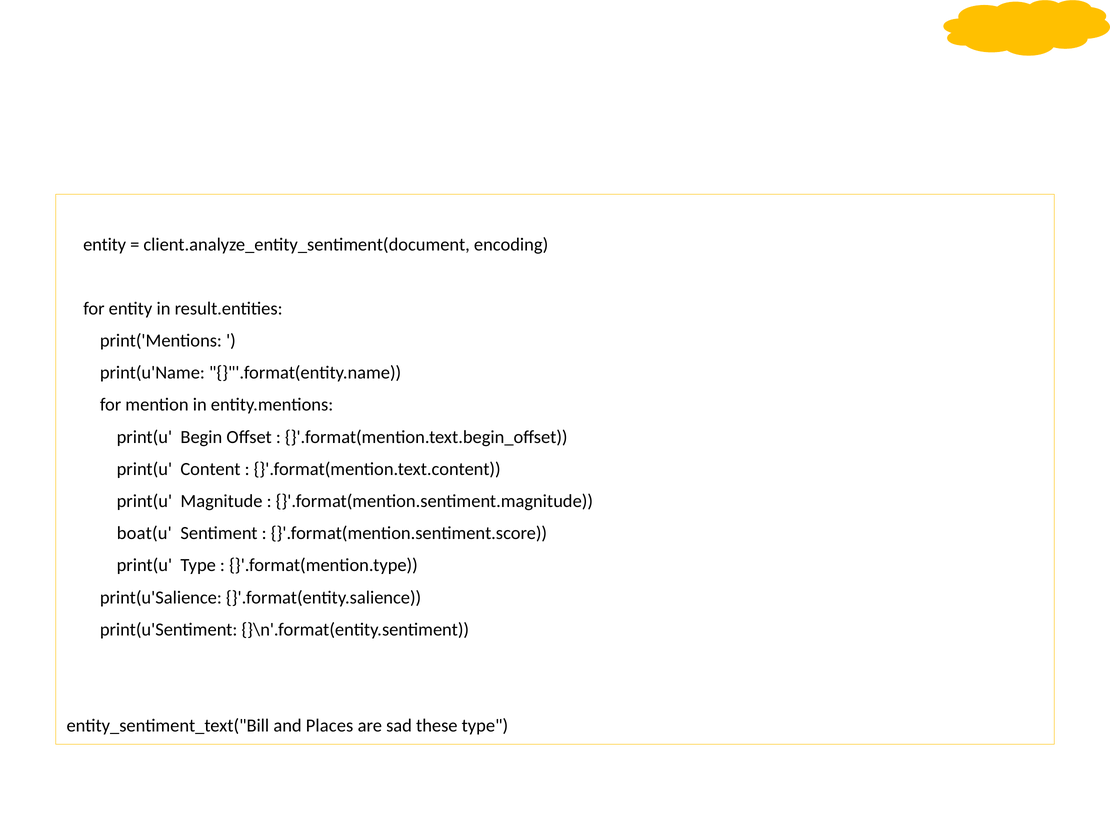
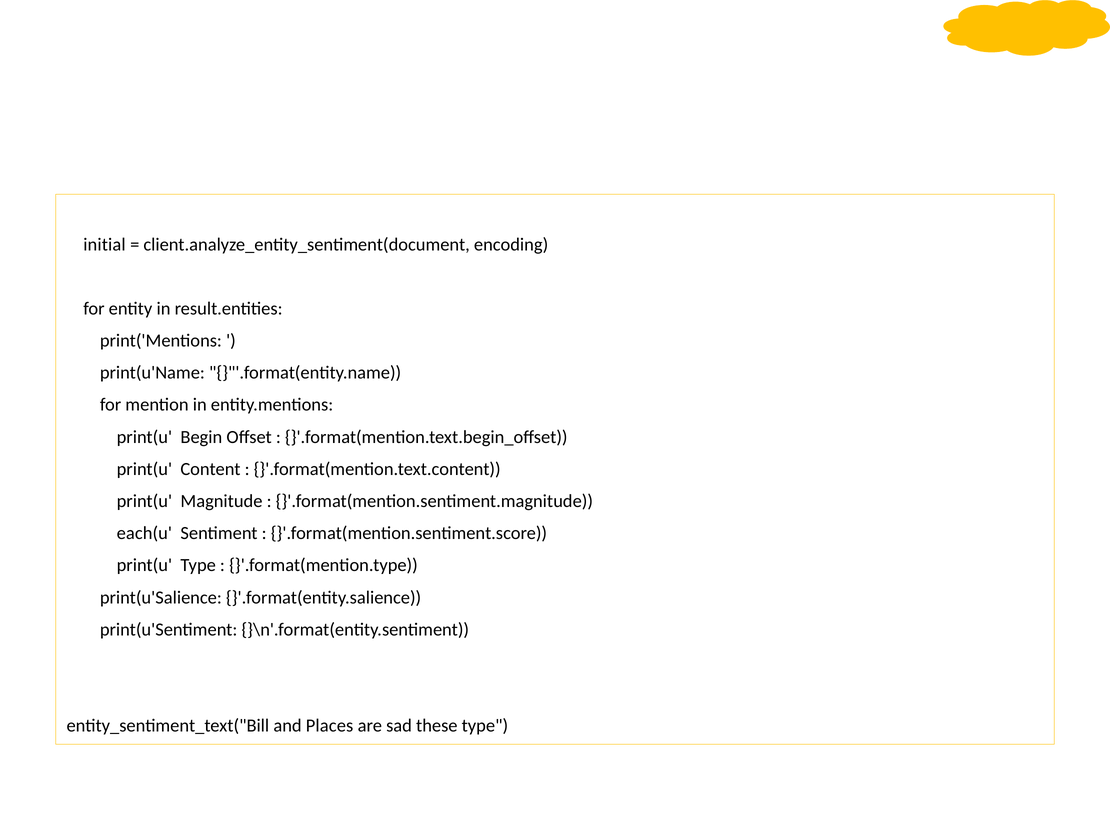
entity: entity -> initial (104, 244)
boat(u: boat(u -> each(u (144, 533)
